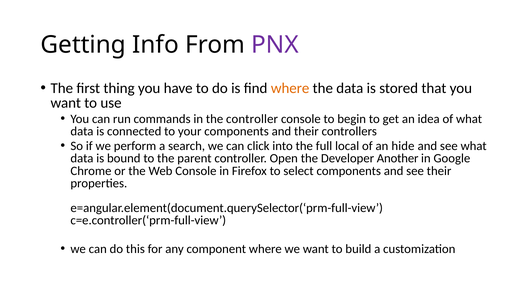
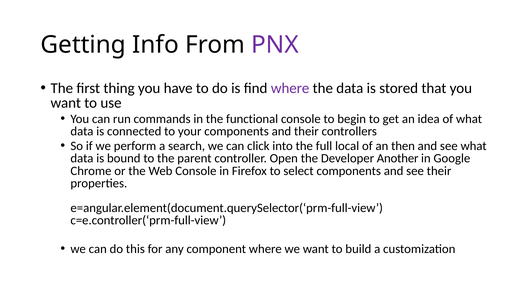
where colour: orange -> purple (290, 88)
the controller: controller -> functional (252, 119)
hide: hide -> then (403, 146)
